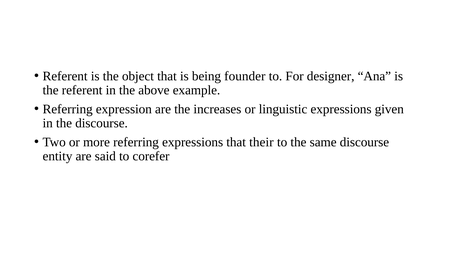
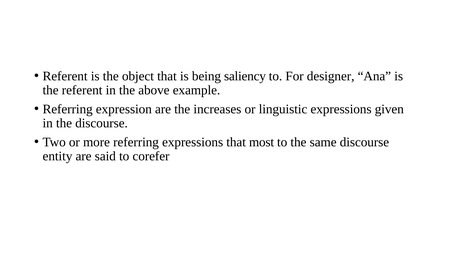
founder: founder -> saliency (245, 76)
their: their -> most (262, 142)
